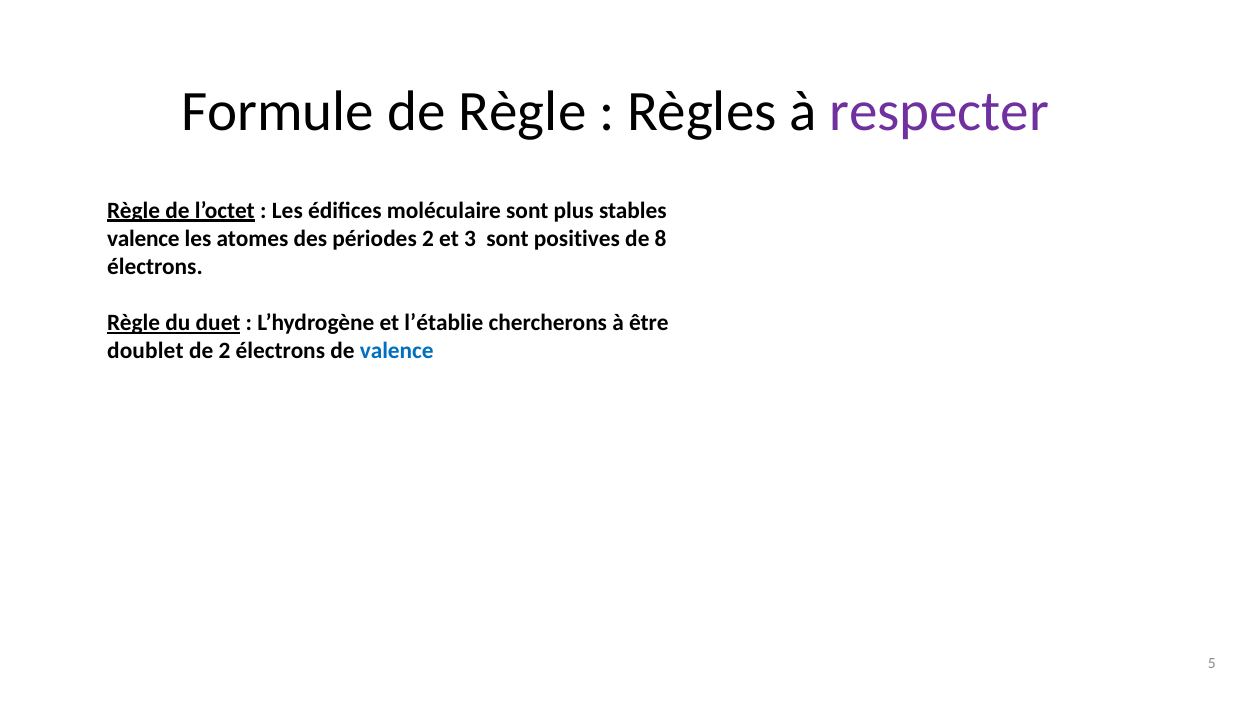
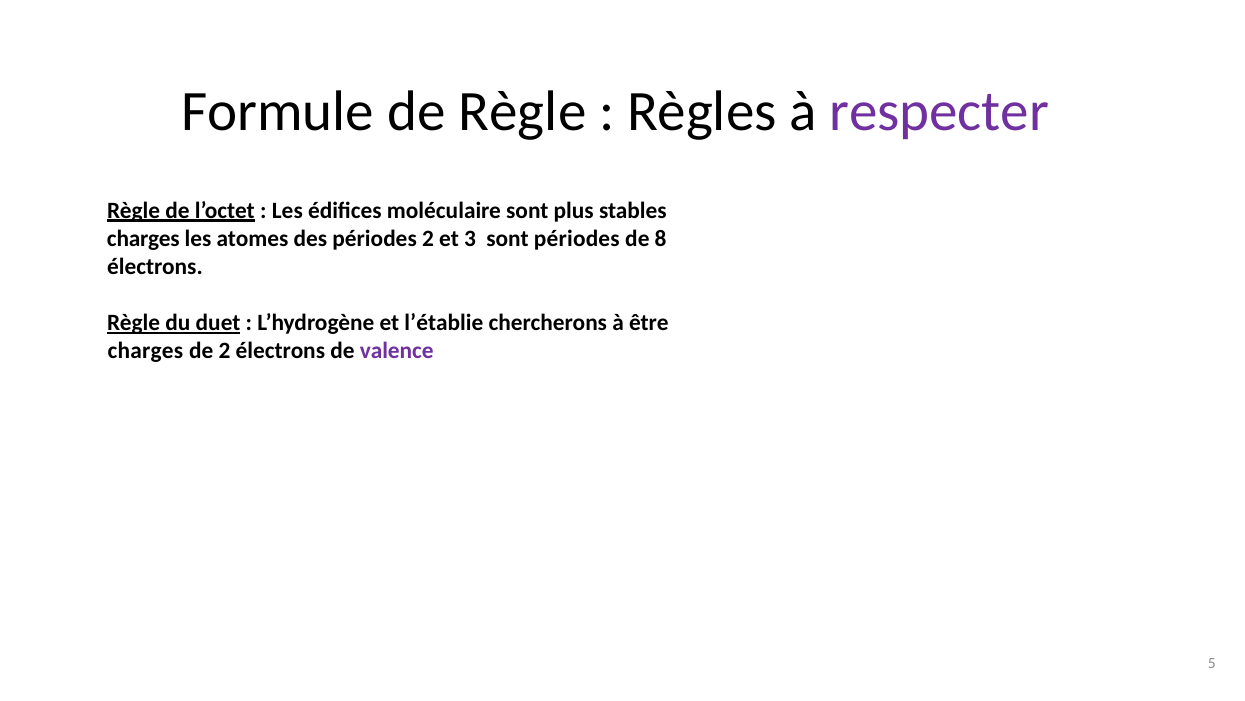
valence: valence -> charges (143, 238)
sont positives: positives -> périodes (577, 238)
doublet: doublet -> charges (145, 350)
valence colour: blue -> purple (397, 350)
